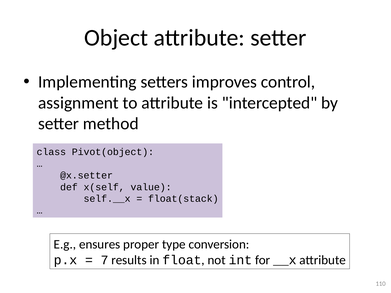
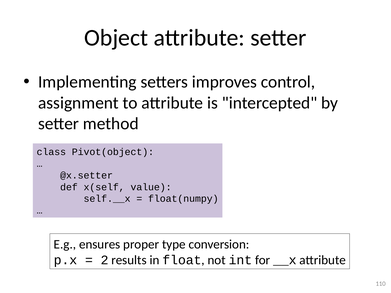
float(stack: float(stack -> float(numpy (183, 199)
7: 7 -> 2 (105, 260)
